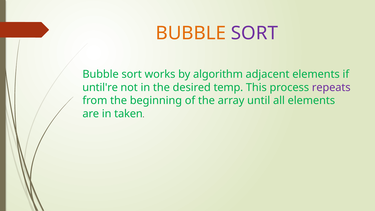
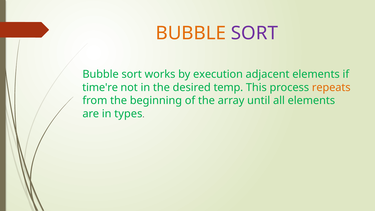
algorithm: algorithm -> execution (218, 74)
until're: until're -> time're (100, 87)
repeats colour: purple -> orange (331, 87)
taken: taken -> types (128, 114)
